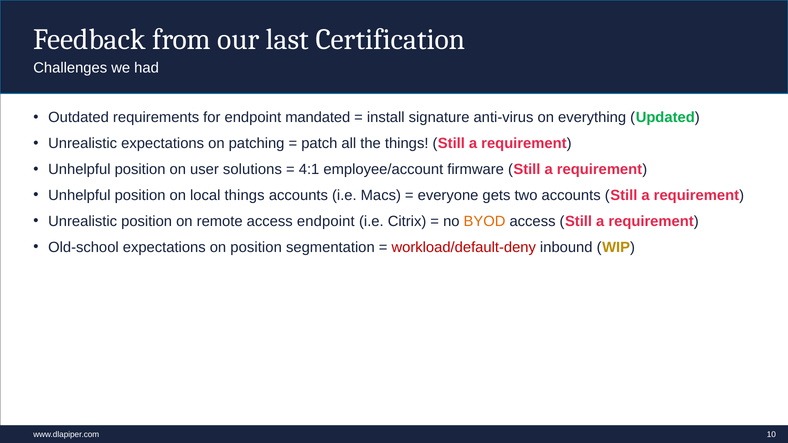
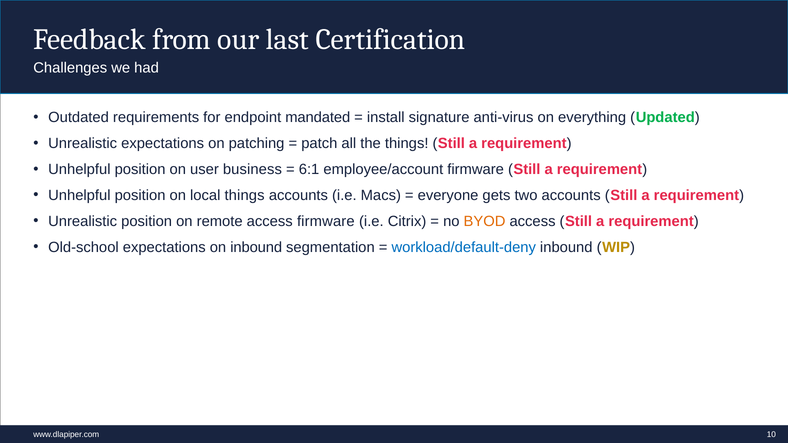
solutions: solutions -> business (252, 170)
4:1: 4:1 -> 6:1 (309, 170)
access endpoint: endpoint -> firmware (326, 221)
on position: position -> inbound (256, 247)
workload/default-deny colour: red -> blue (464, 247)
